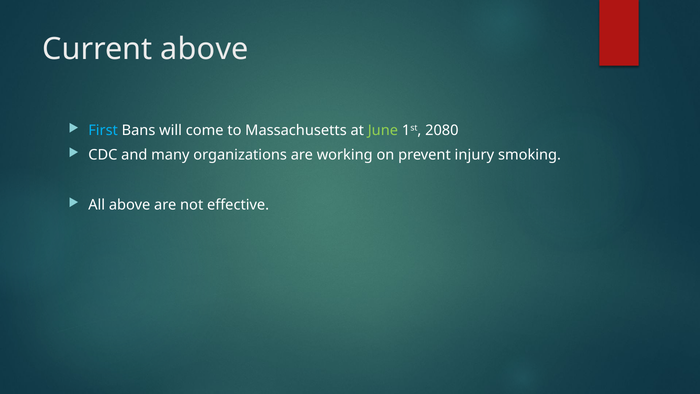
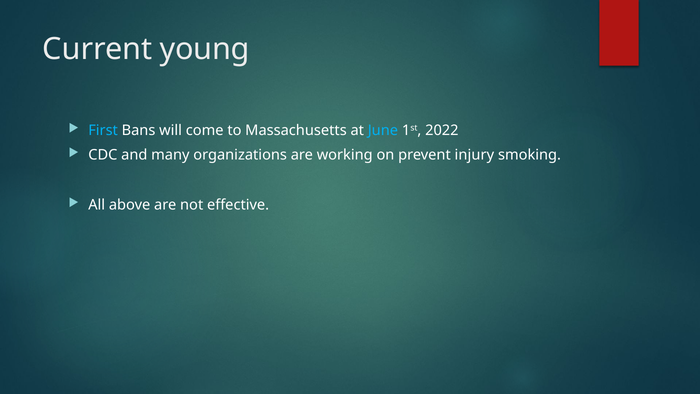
Current above: above -> young (205, 49)
June colour: light green -> light blue (383, 130)
2080: 2080 -> 2022 (442, 130)
